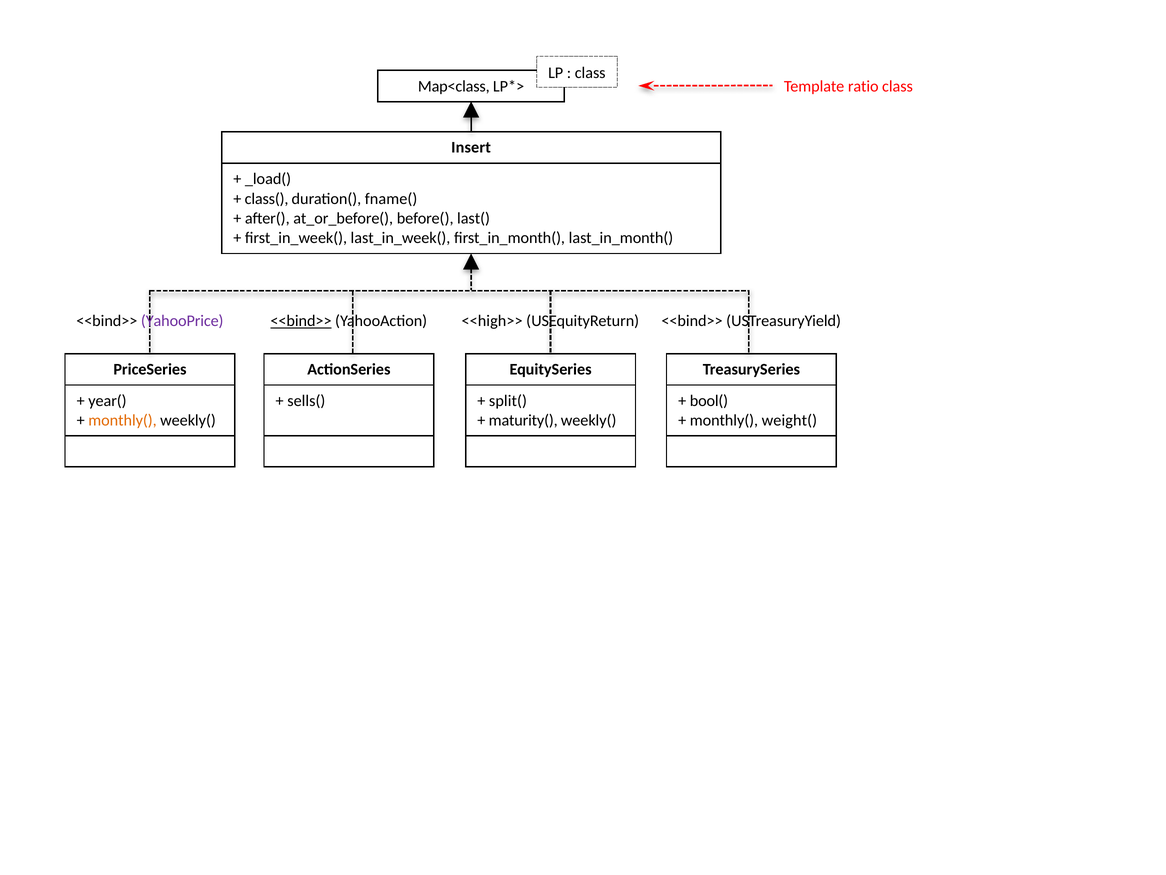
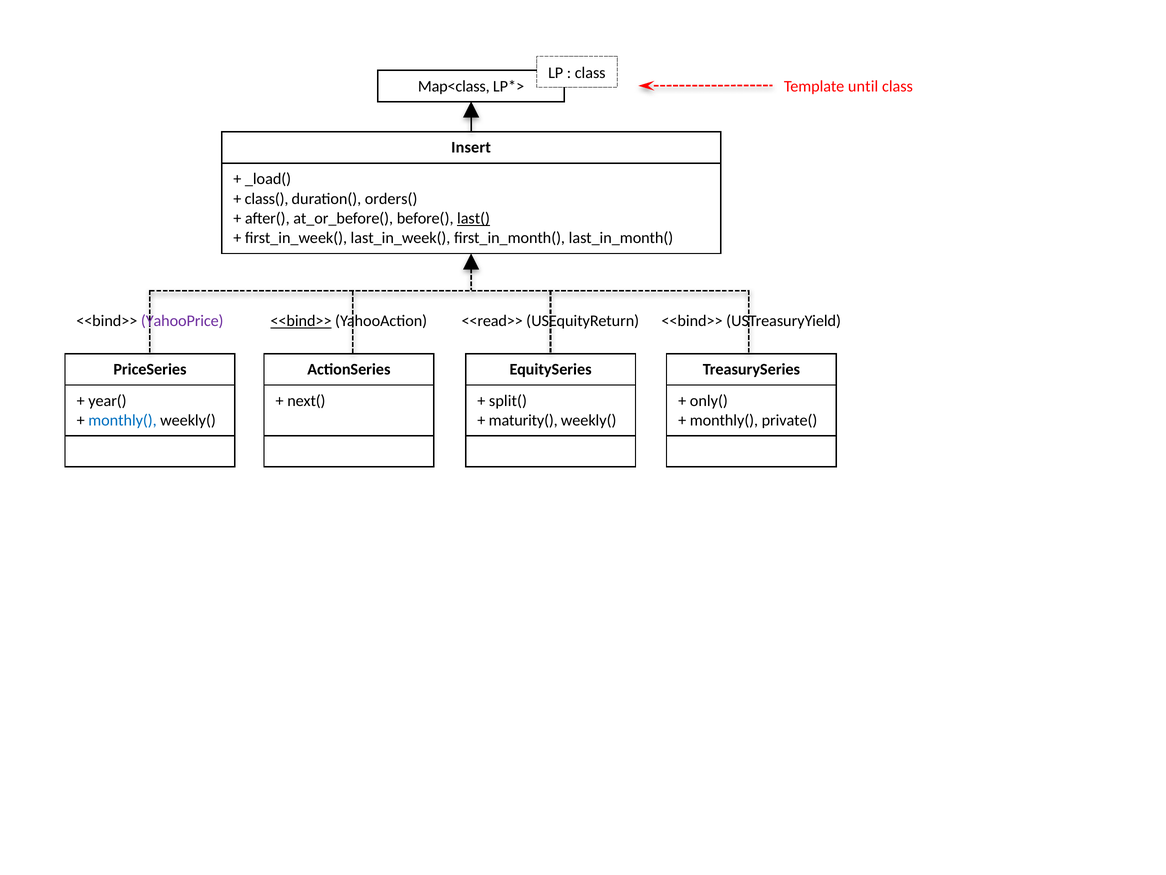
ratio: ratio -> until (863, 87)
fname(: fname( -> orders( (391, 199)
last( underline: none -> present (474, 218)
<<high>>: <<high>> -> <<read>> (492, 321)
sells(: sells( -> next( (306, 401)
bool(: bool( -> only( (709, 401)
monthly( colour: orange -> blue (123, 420)
weight(: weight( -> private( (789, 420)
